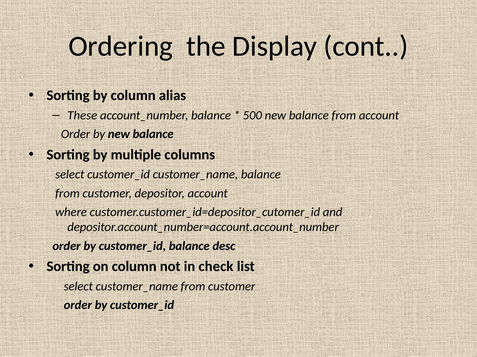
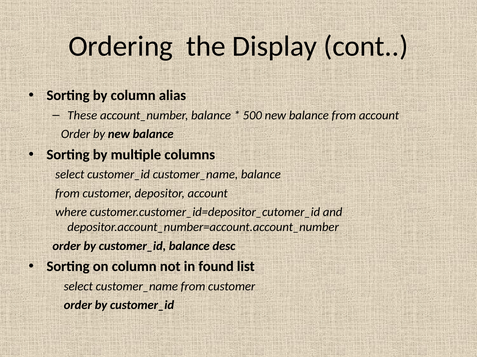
check: check -> found (216, 267)
